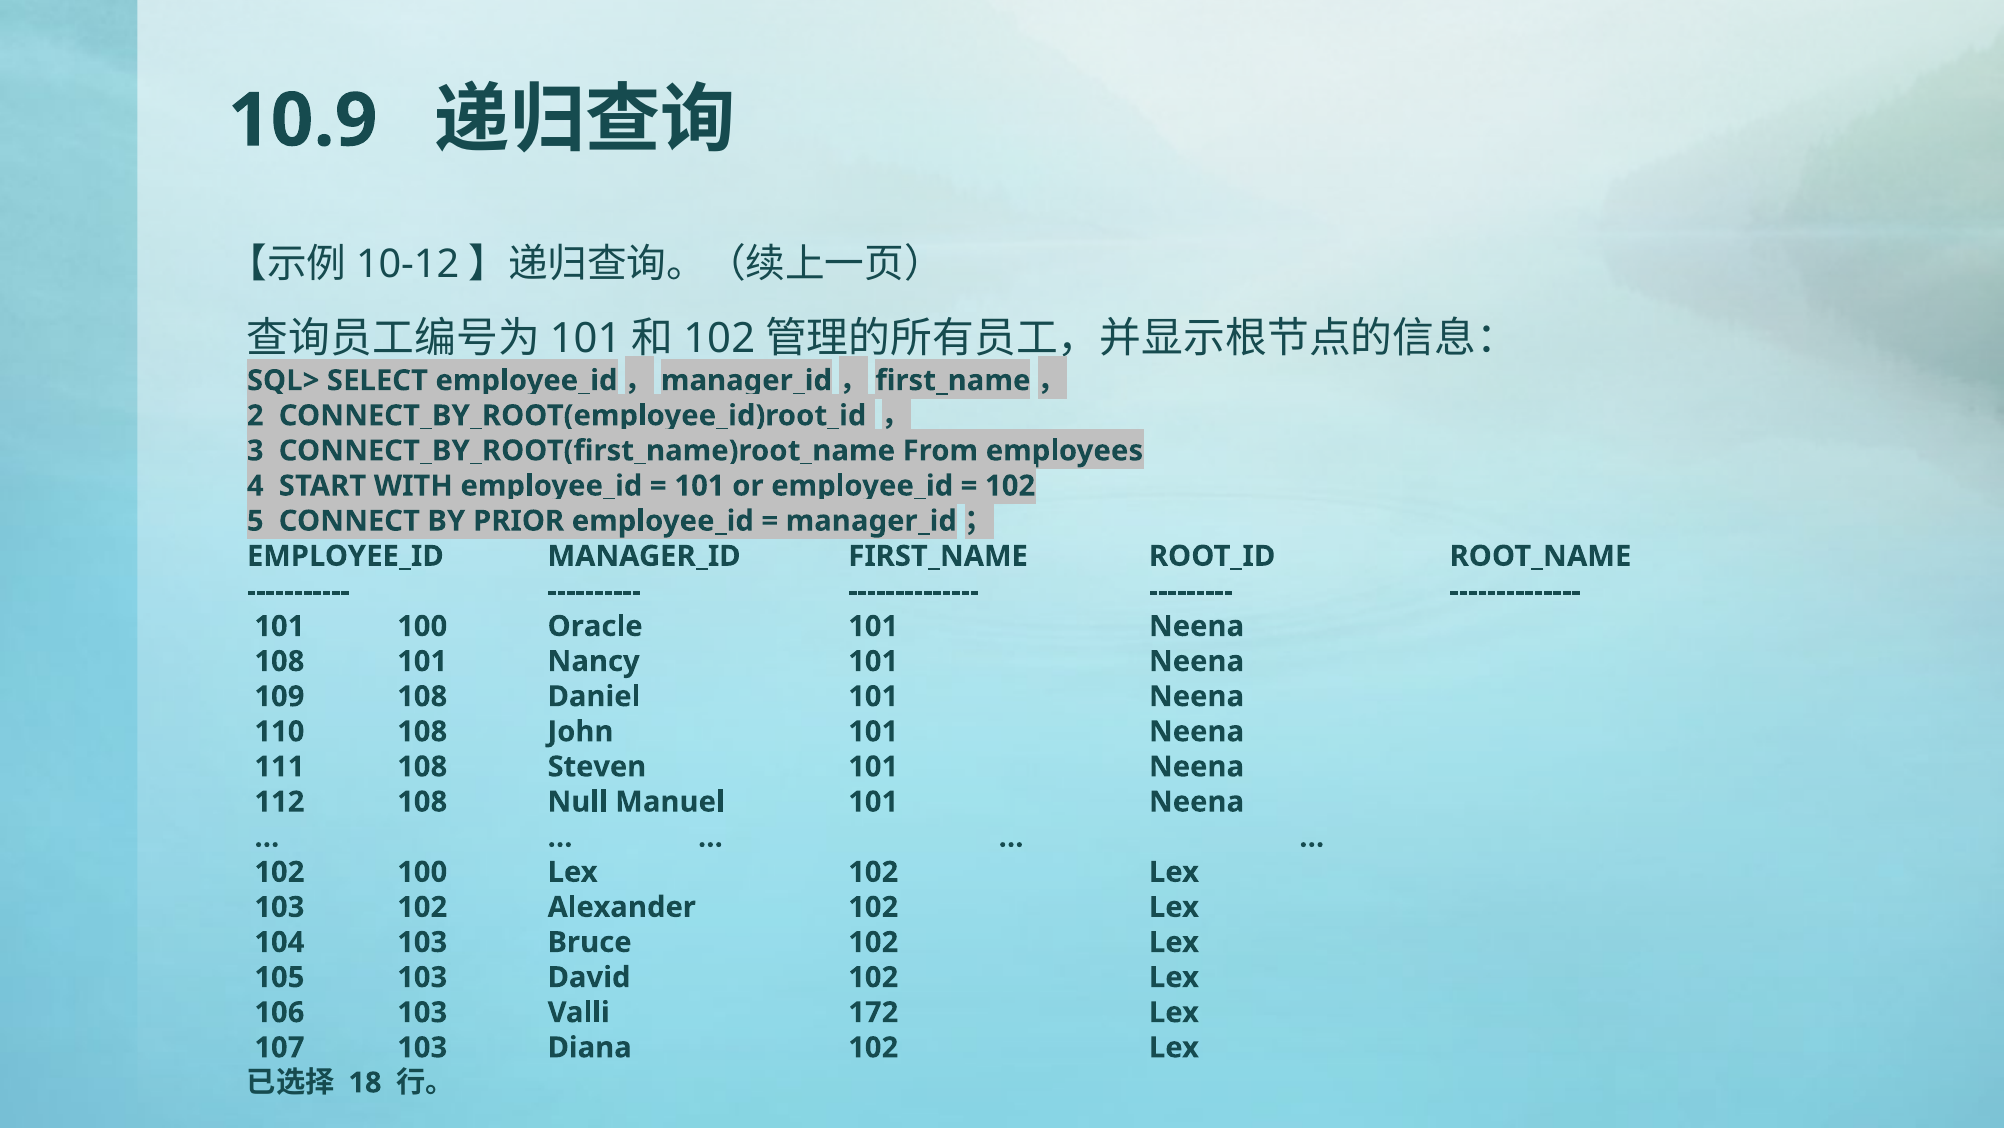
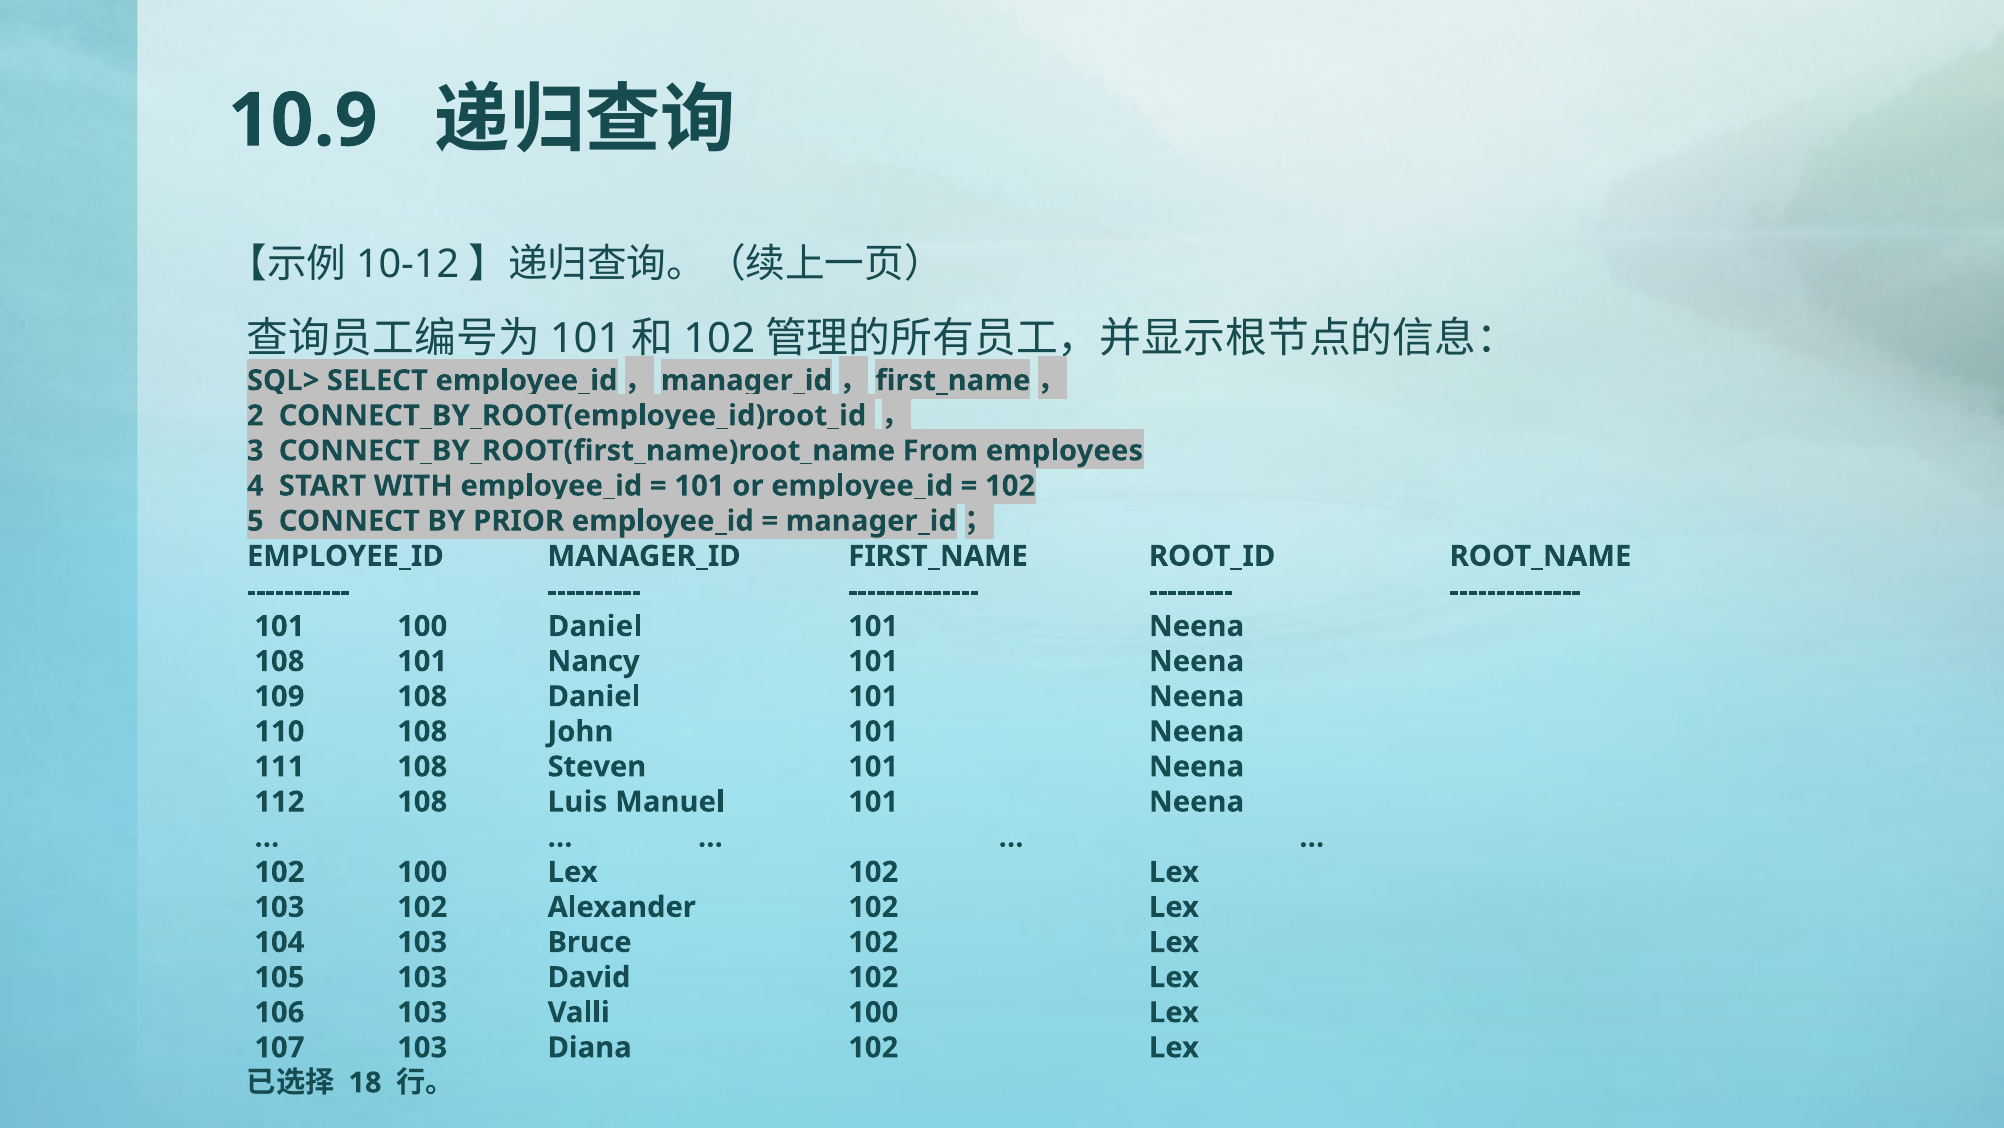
100 Oracle: Oracle -> Daniel (595, 626)
Null: Null -> Luis (577, 802)
Valli 172: 172 -> 100 (873, 1012)
